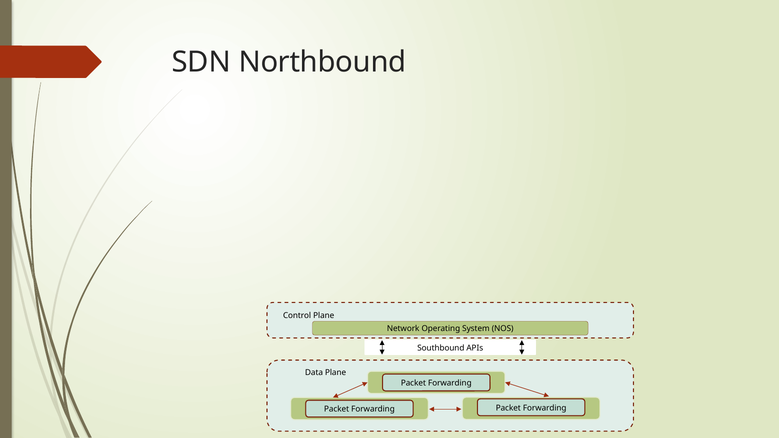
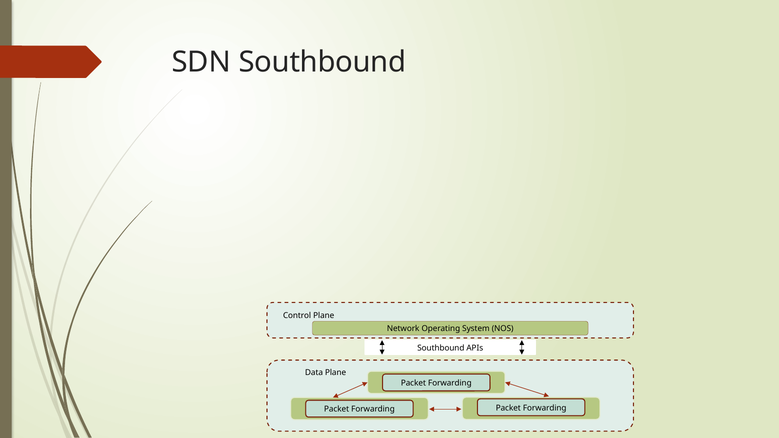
SDN Northbound: Northbound -> Southbound (322, 62)
